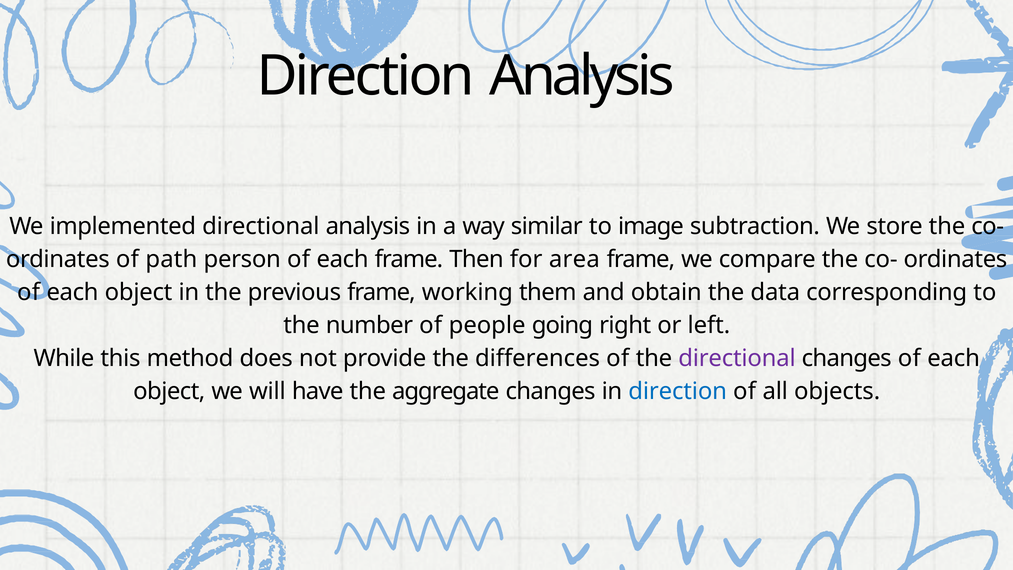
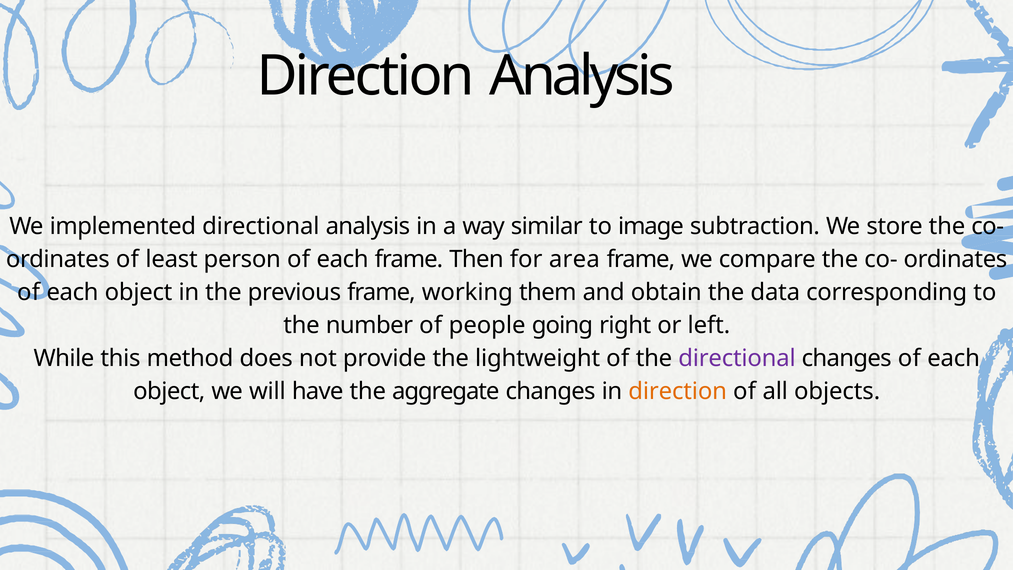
path: path -> least (172, 259)
differences: differences -> lightweight (538, 358)
direction colour: blue -> orange (678, 391)
